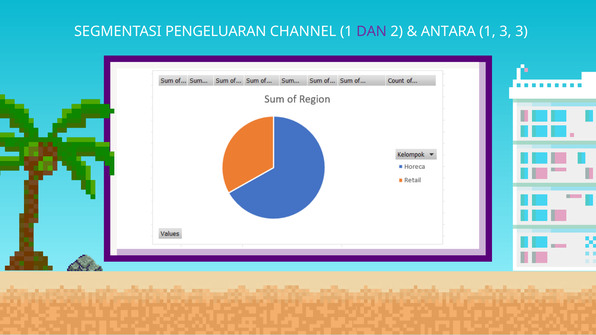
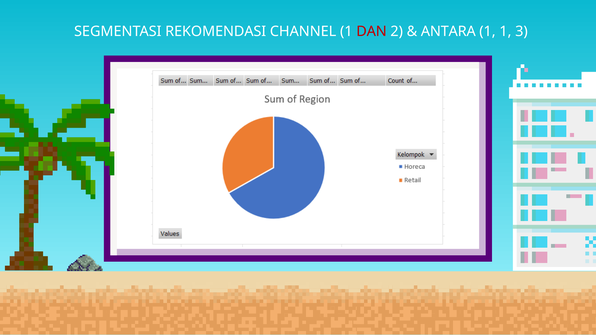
PENGELUARAN: PENGELUARAN -> REKOMENDASI (216, 32)
DAN colour: purple -> red (372, 32)
1 3: 3 -> 1 (505, 32)
